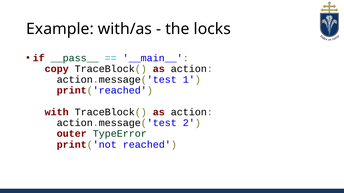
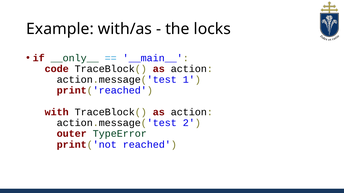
__pass__: __pass__ -> __only__ (75, 58)
copy: copy -> code (57, 69)
